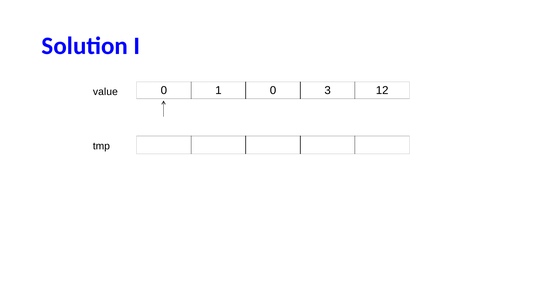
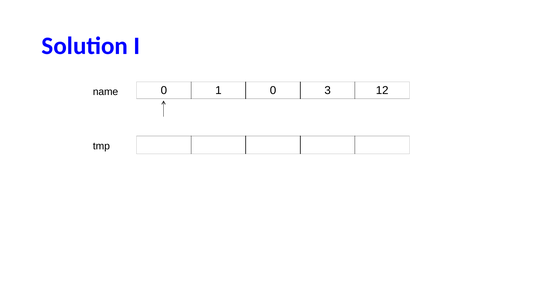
value: value -> name (105, 92)
